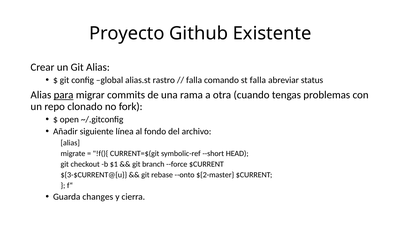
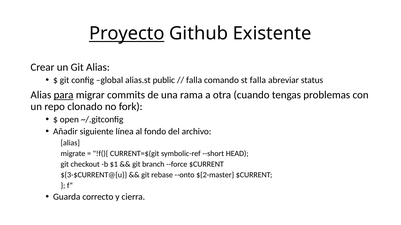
Proyecto underline: none -> present (127, 34)
rastro: rastro -> public (164, 80)
changes: changes -> correcto (98, 197)
